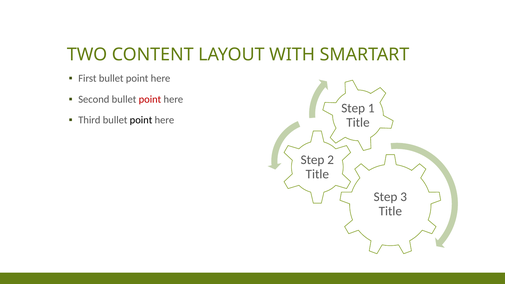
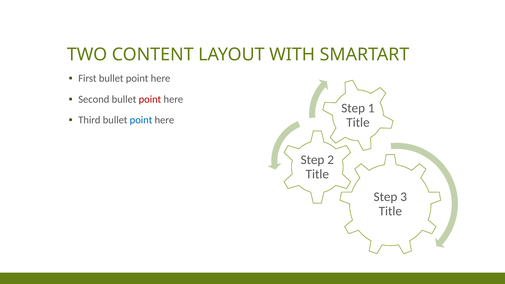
point colour: black -> blue (141, 120)
